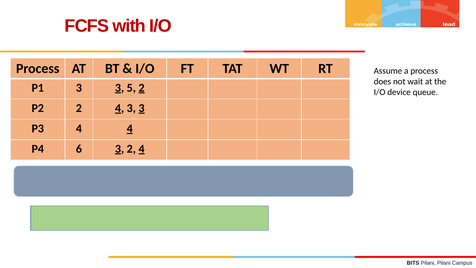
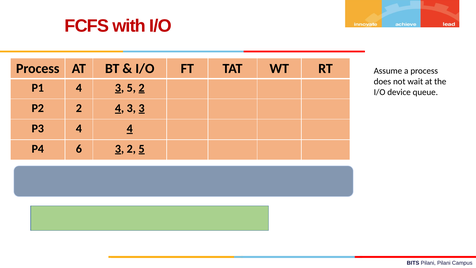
P1 3: 3 -> 4 (79, 88)
3 2 4: 4 -> 5 (142, 149)
